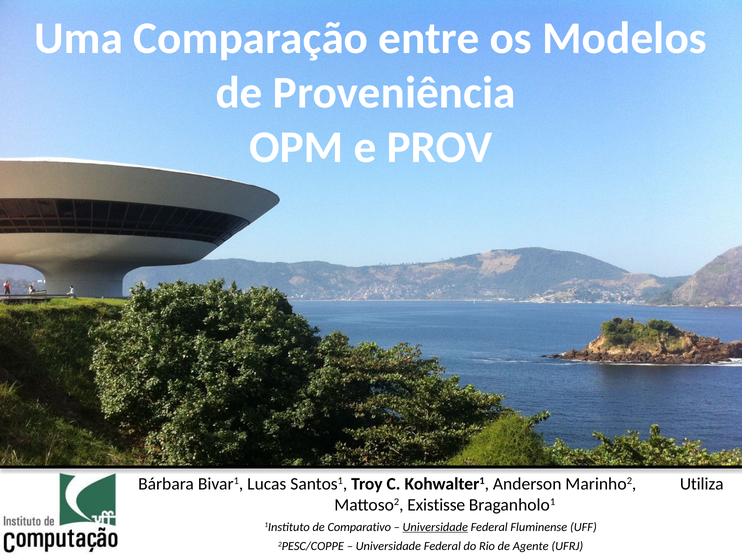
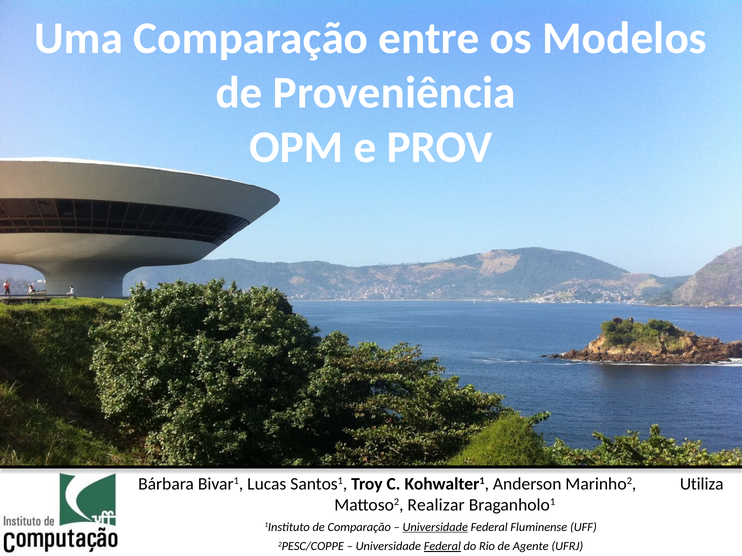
Existisse: Existisse -> Realizar (436, 505)
de Comparativo: Comparativo -> Comparação (359, 527)
Federal underline: none -> present (442, 547)
